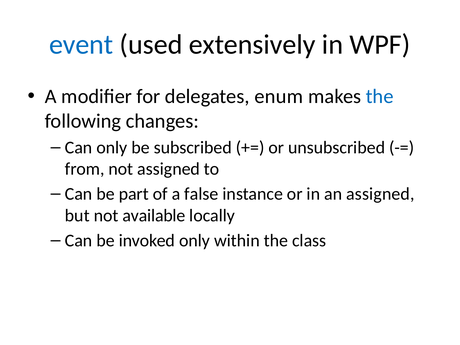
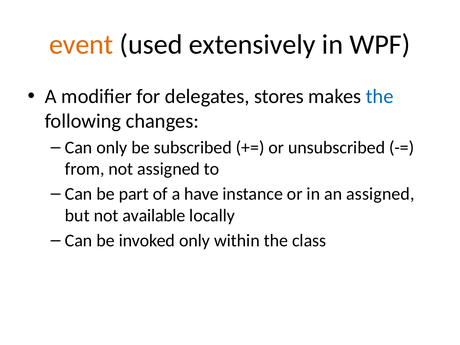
event colour: blue -> orange (81, 45)
enum: enum -> stores (279, 96)
false: false -> have (202, 194)
